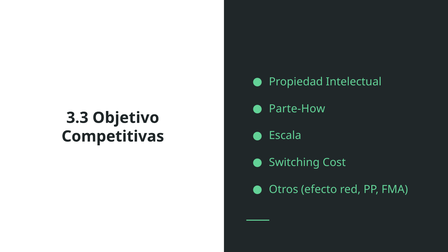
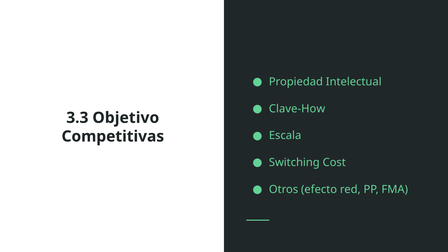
Parte-How: Parte-How -> Clave-How (297, 109)
